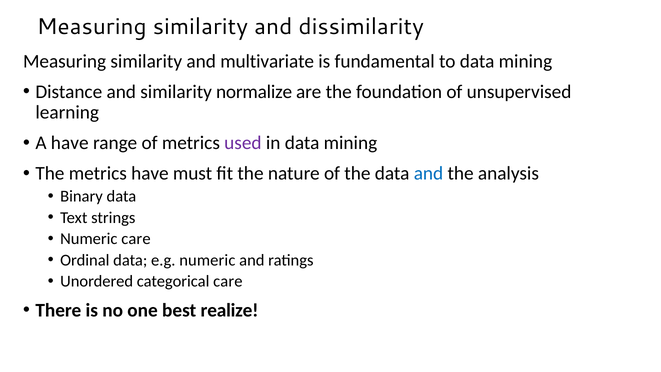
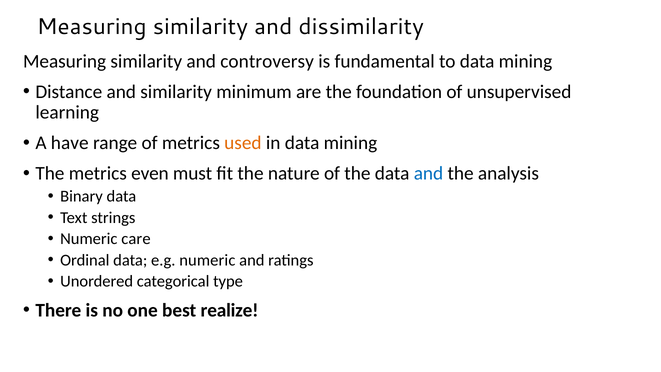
multivariate: multivariate -> controversy (267, 61)
normalize: normalize -> minimum (254, 92)
used colour: purple -> orange (243, 143)
metrics have: have -> even (150, 173)
categorical care: care -> type (228, 281)
